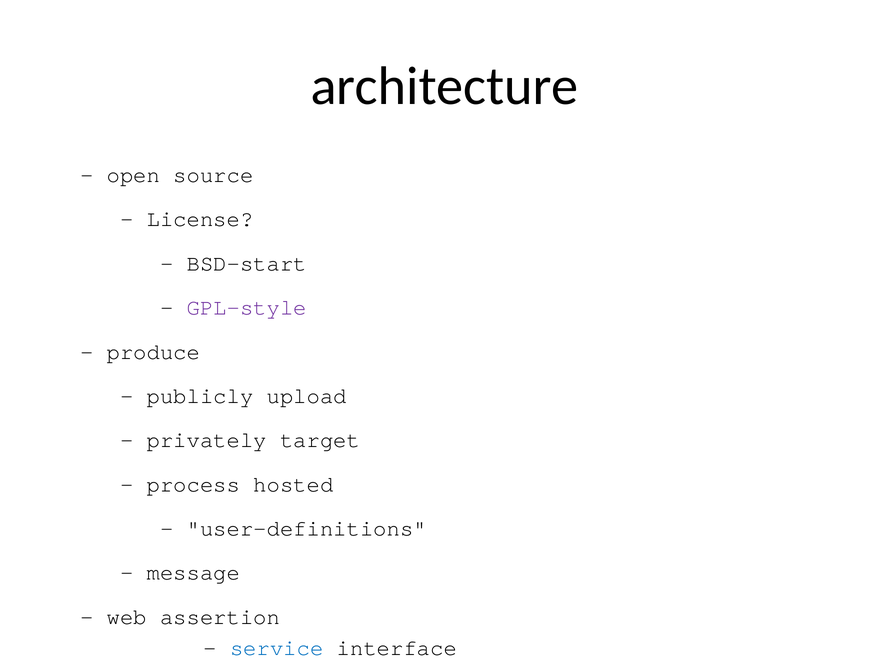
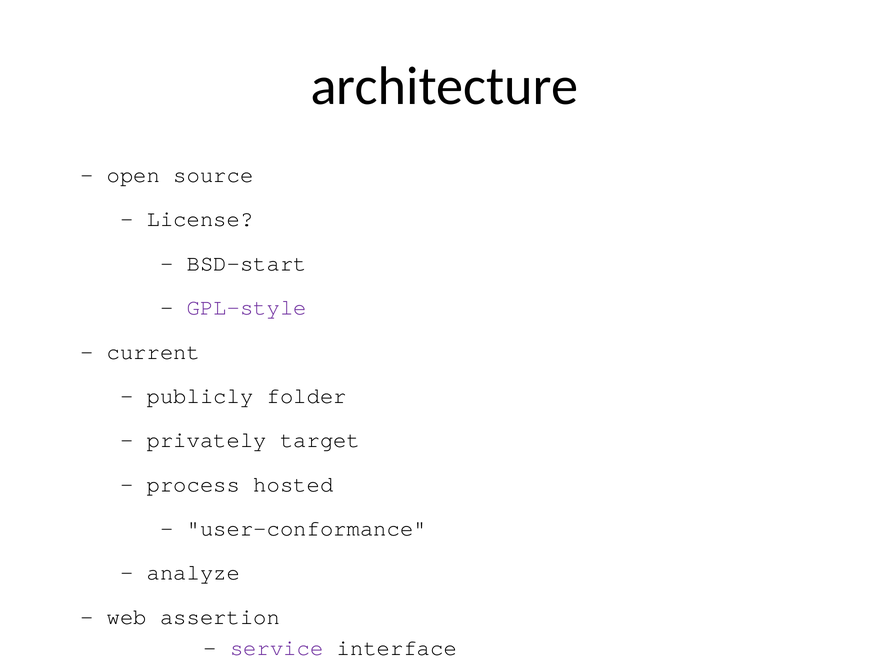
produce: produce -> current (153, 352)
upload: upload -> folder (307, 396)
user-definitions: user-definitions -> user-conformance (307, 528)
message: message -> analyze (193, 572)
service colour: blue -> purple (277, 648)
